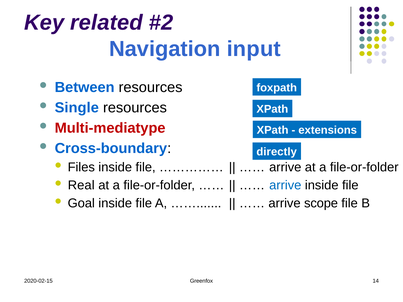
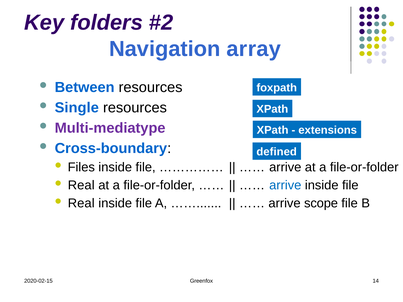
related: related -> folders (107, 23)
input: input -> array (254, 49)
Multi-mediatype colour: red -> purple (110, 128)
directly: directly -> defined (277, 152)
Goal: Goal -> Real (81, 204)
